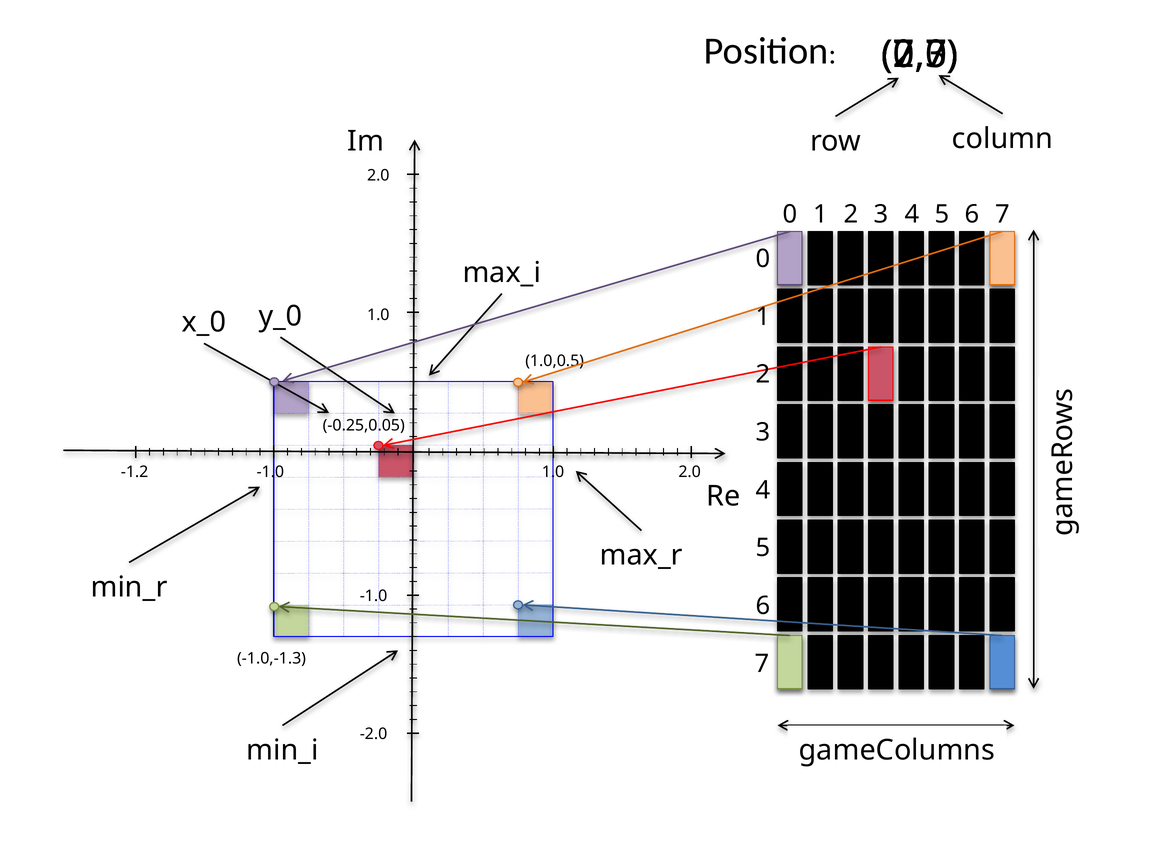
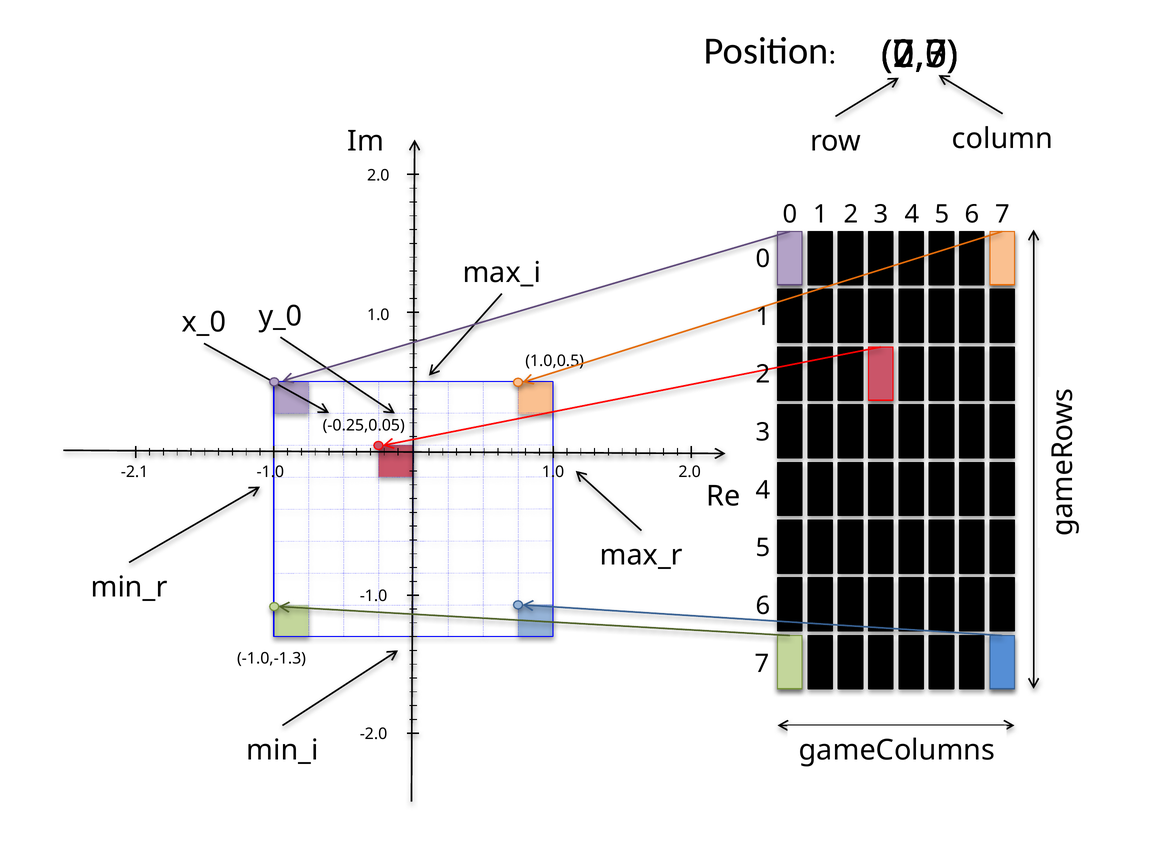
-1.2: -1.2 -> -2.1 (135, 472)
